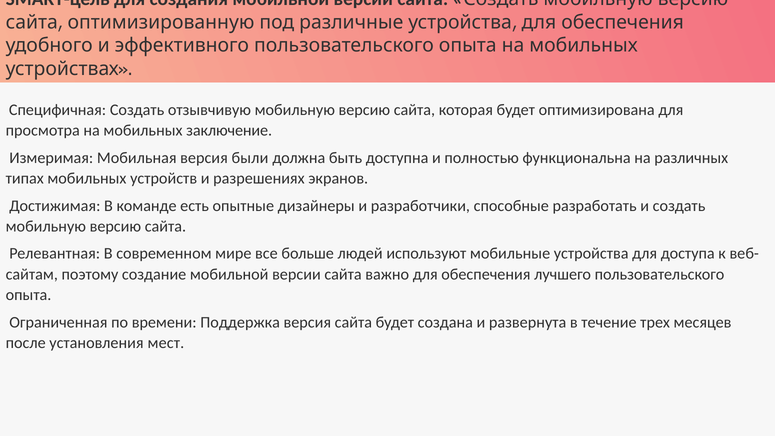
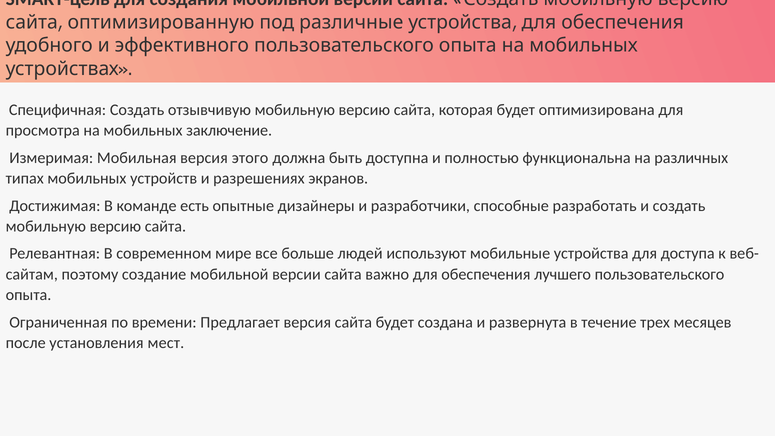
были: были -> этого (250, 158)
Поддержка: Поддержка -> Предлагает (240, 322)
